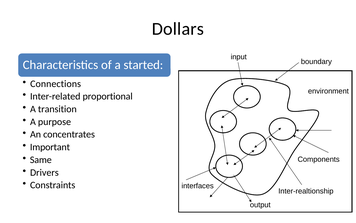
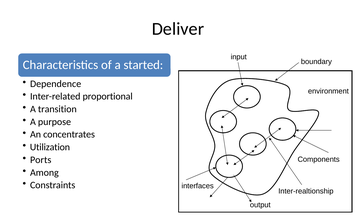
Dollars: Dollars -> Deliver (178, 29)
Connections: Connections -> Dependence (56, 84)
Important: Important -> Utilization (50, 147)
Same: Same -> Ports (41, 159)
Drivers: Drivers -> Among (44, 172)
